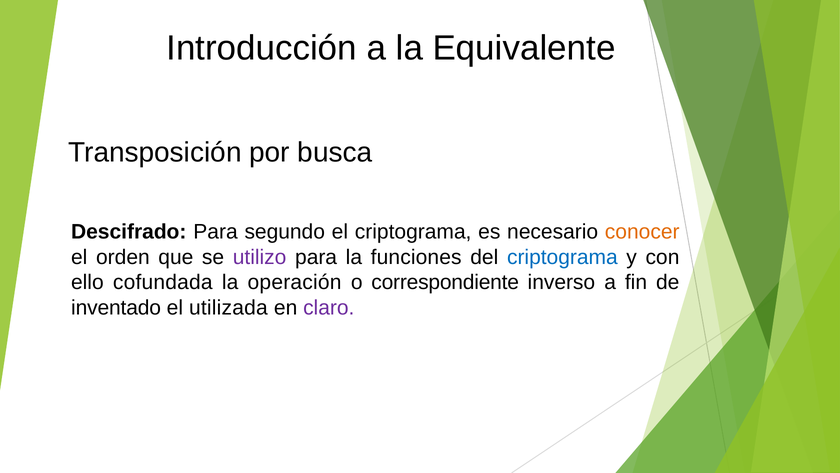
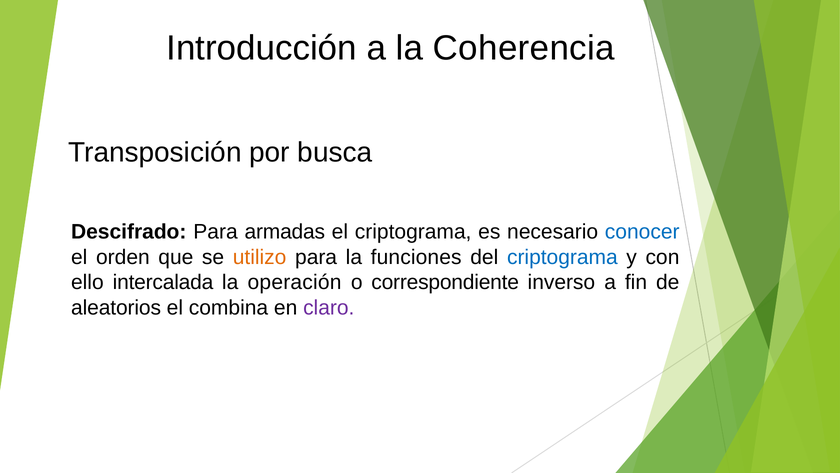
Equivalente: Equivalente -> Coherencia (524, 48)
segundo: segundo -> armadas (285, 232)
conocer colour: orange -> blue (642, 232)
utilizo colour: purple -> orange (260, 257)
cofundada: cofundada -> intercalada (163, 282)
inventado: inventado -> aleatorios (116, 307)
utilizada: utilizada -> combina (228, 307)
